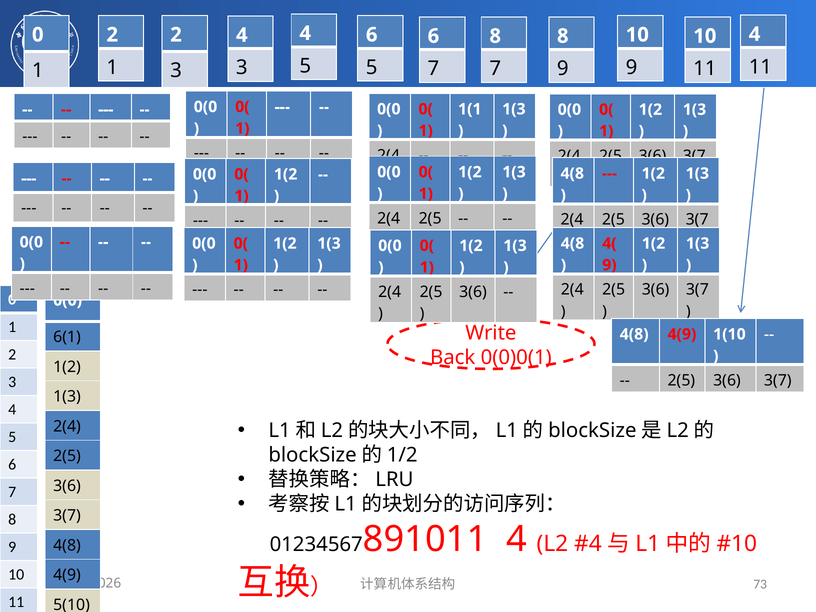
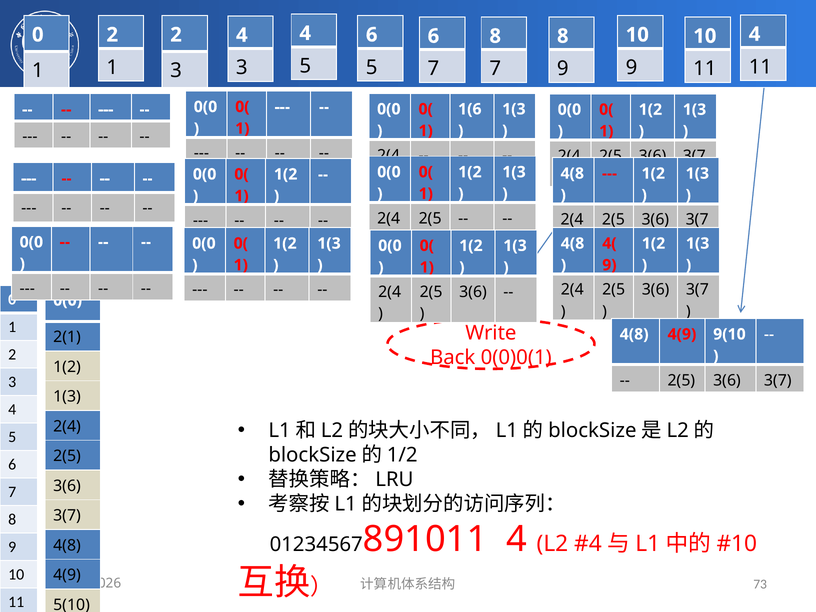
1(1: 1(1 -> 1(6 (470, 109)
1(10: 1(10 -> 9(10 (729, 334)
6(1: 6(1 -> 2(1 (67, 337)
